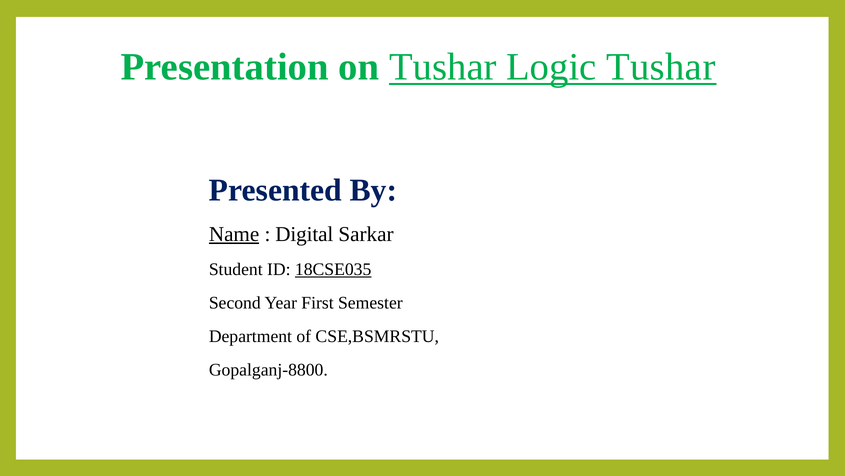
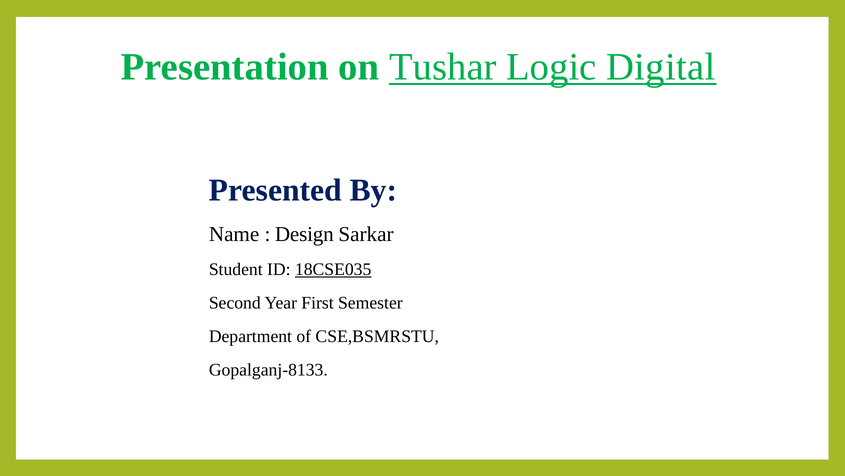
Logic Tushar: Tushar -> Digital (661, 67)
Name underline: present -> none (234, 234)
Digital: Digital -> Design (304, 234)
Gopalganj-8800: Gopalganj-8800 -> Gopalganj-8133 (268, 369)
